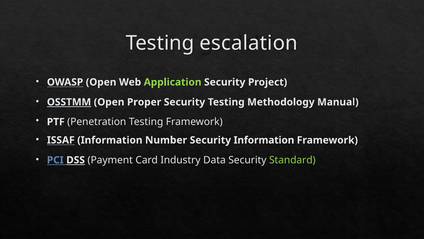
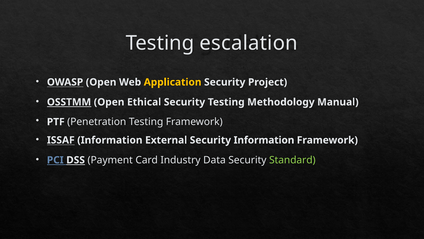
Application colour: light green -> yellow (173, 82)
Proper: Proper -> Ethical (144, 102)
Number: Number -> External (166, 140)
